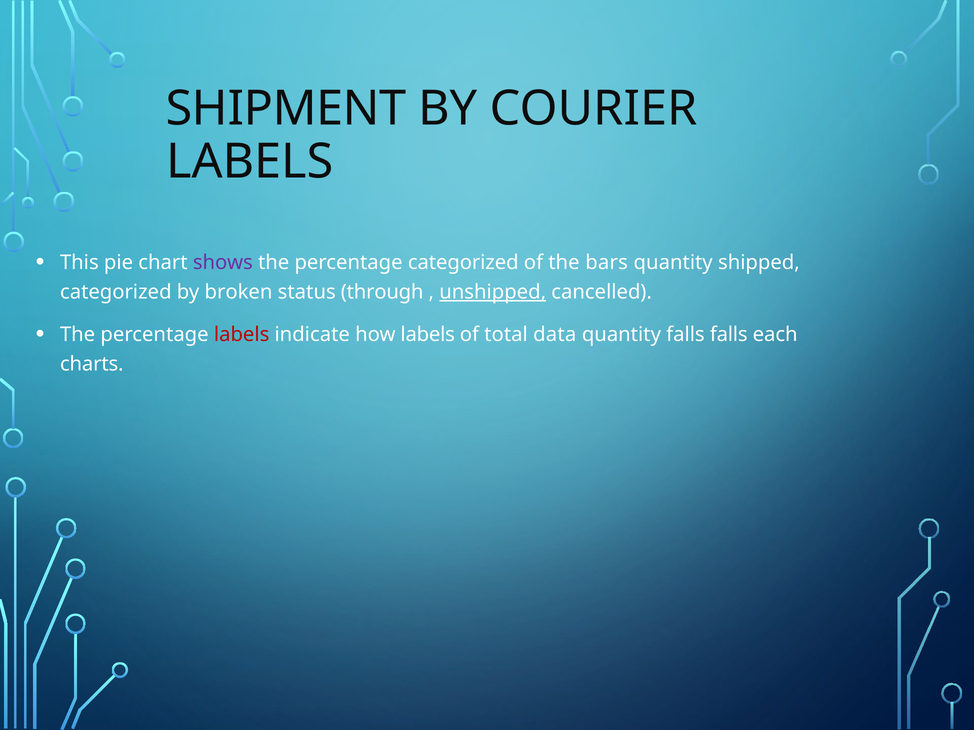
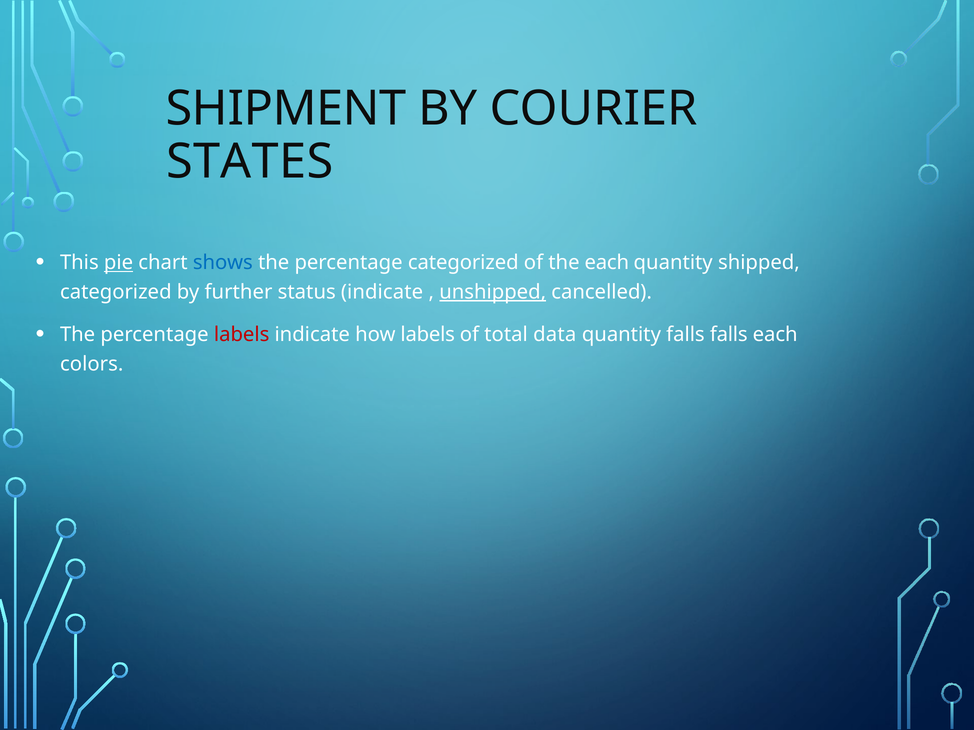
LABELS: LABELS -> STATES (250, 162)
pie underline: none -> present (119, 263)
shows colour: purple -> blue (223, 263)
the bars: bars -> each (607, 263)
broken: broken -> further (238, 292)
status through: through -> indicate (382, 292)
charts: charts -> colors (92, 364)
